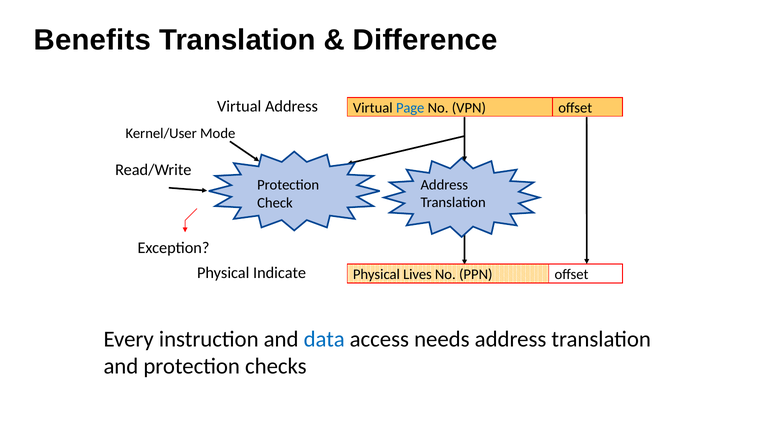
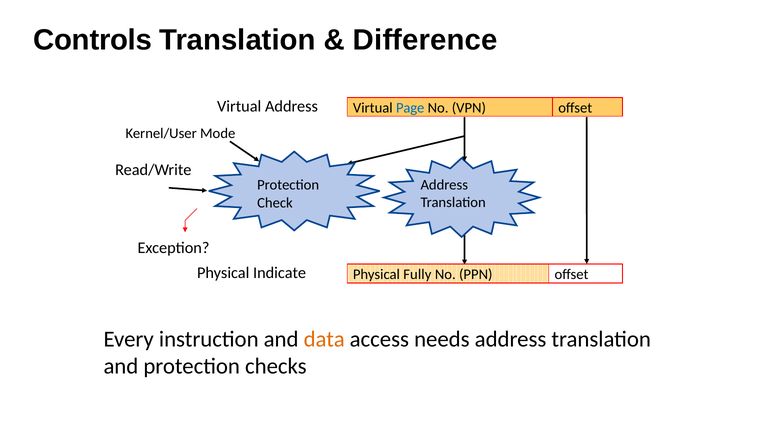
Benefits: Benefits -> Controls (93, 40)
Lives: Lives -> Fully (417, 274)
data colour: blue -> orange (324, 339)
